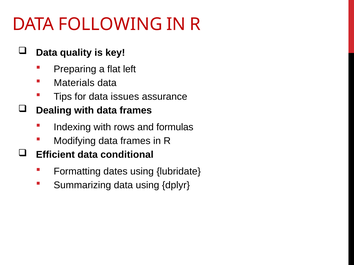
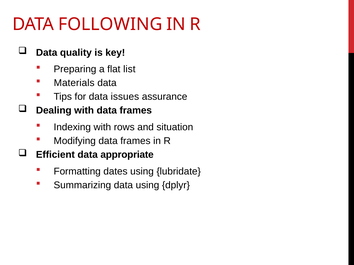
left: left -> list (129, 69)
formulas: formulas -> situation (175, 127)
conditional: conditional -> appropriate (127, 155)
